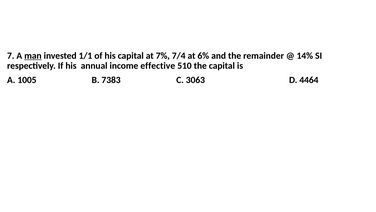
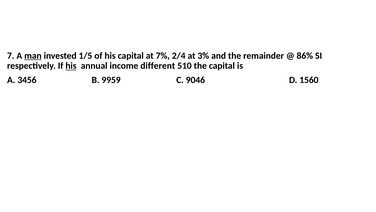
1/1: 1/1 -> 1/5 (85, 56)
7/4: 7/4 -> 2/4 (179, 56)
6%: 6% -> 3% (203, 56)
14%: 14% -> 86% (305, 56)
his underline: none -> present (71, 66)
effective: effective -> different (158, 66)
1005: 1005 -> 3456 (27, 80)
7383: 7383 -> 9959 (111, 80)
3063: 3063 -> 9046 (195, 80)
4464: 4464 -> 1560 (309, 80)
